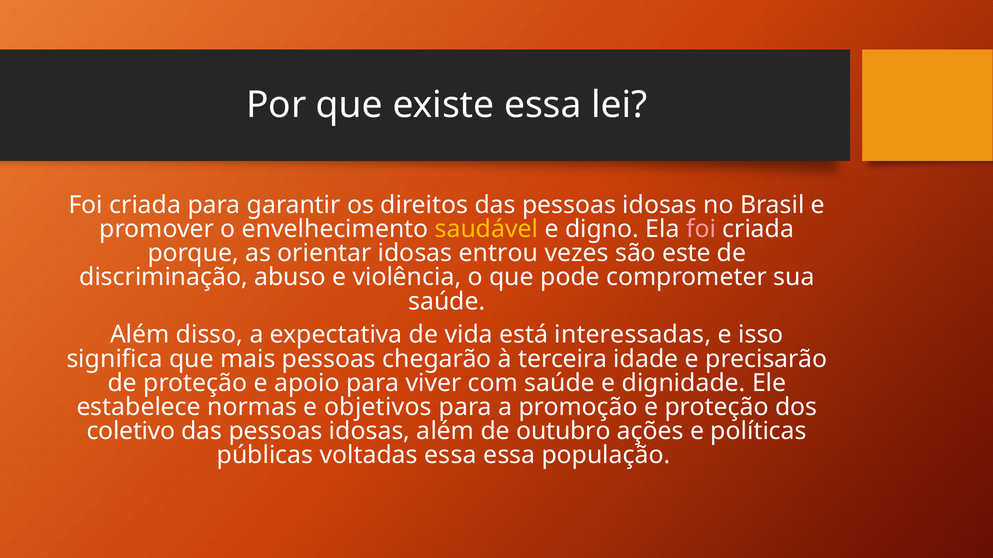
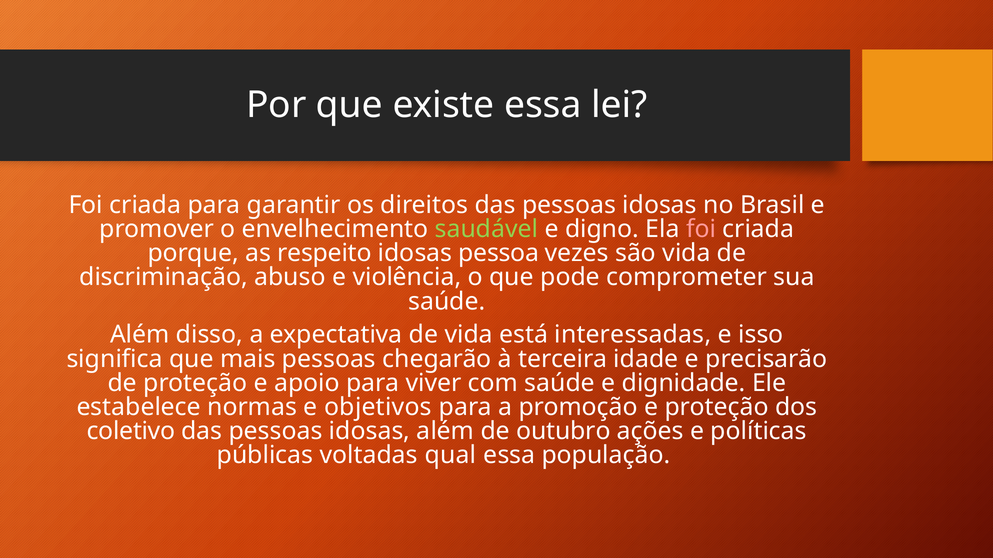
saudável colour: yellow -> light green (486, 229)
orientar: orientar -> respeito (325, 253)
entrou: entrou -> pessoa (499, 253)
são este: este -> vida (687, 253)
voltadas essa: essa -> qual (450, 456)
